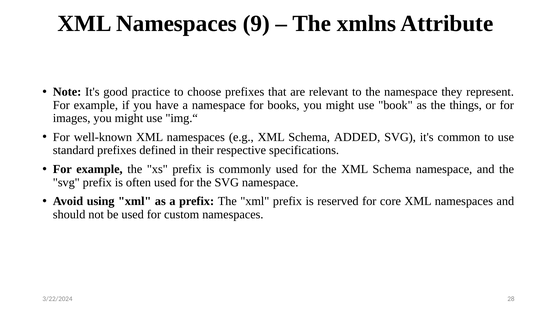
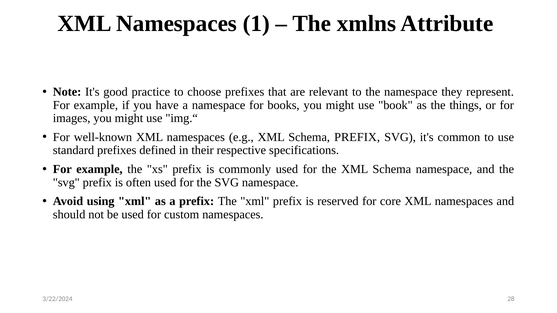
9: 9 -> 1 (256, 23)
Schema ADDED: ADDED -> PREFIX (357, 137)
